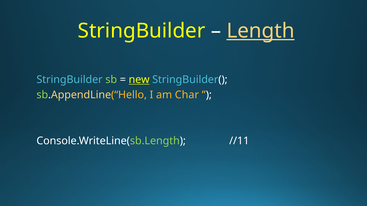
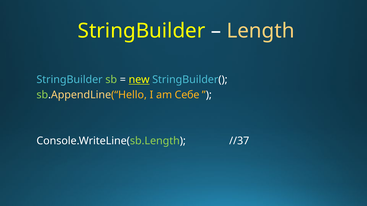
Length underline: present -> none (261, 31)
Char: Char -> Себе (187, 95)
//11: //11 -> //37 (239, 141)
